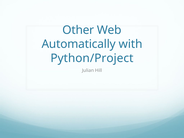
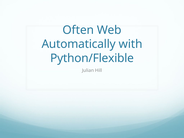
Other: Other -> Often (78, 30)
Python/Project: Python/Project -> Python/Flexible (92, 58)
